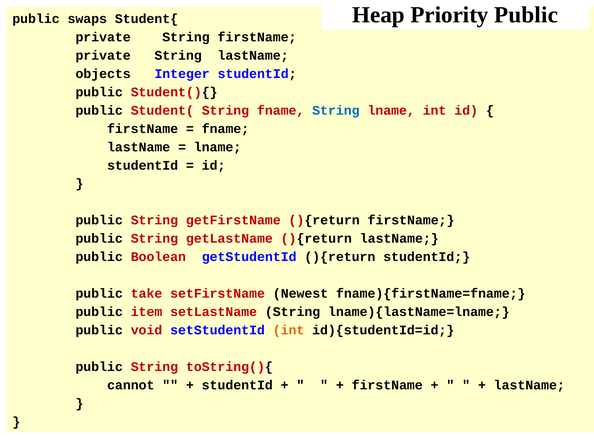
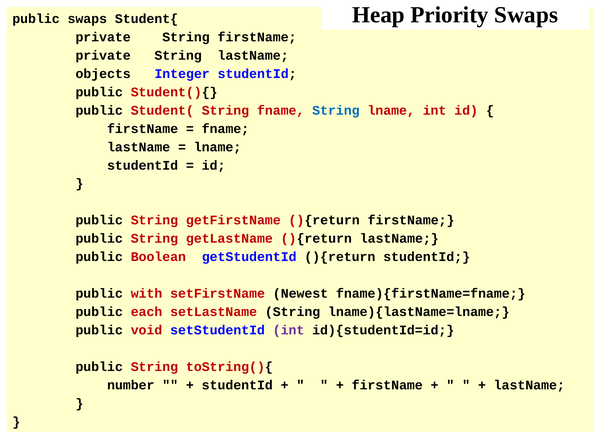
Priority Public: Public -> Swaps (526, 15)
take: take -> with (147, 293)
item: item -> each (147, 312)
int colour: orange -> purple (289, 330)
cannot: cannot -> number (131, 385)
